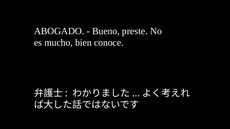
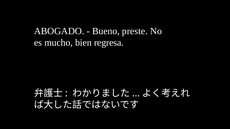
conoce: conoce -> regresa (109, 43)
